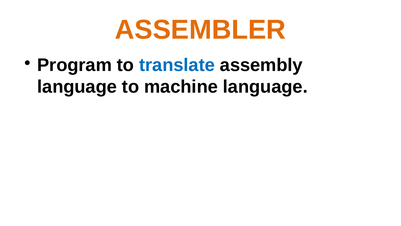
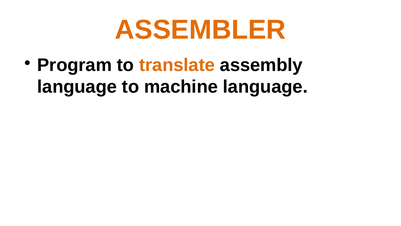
translate colour: blue -> orange (177, 65)
